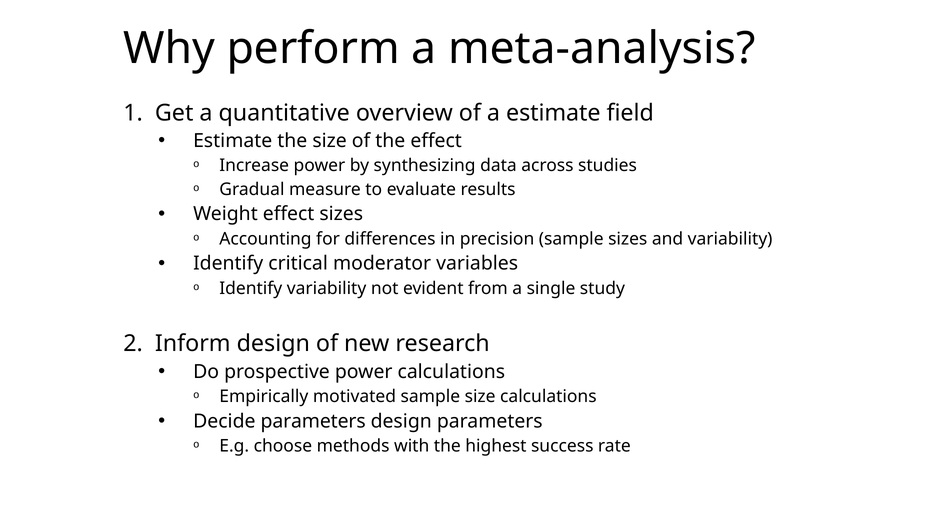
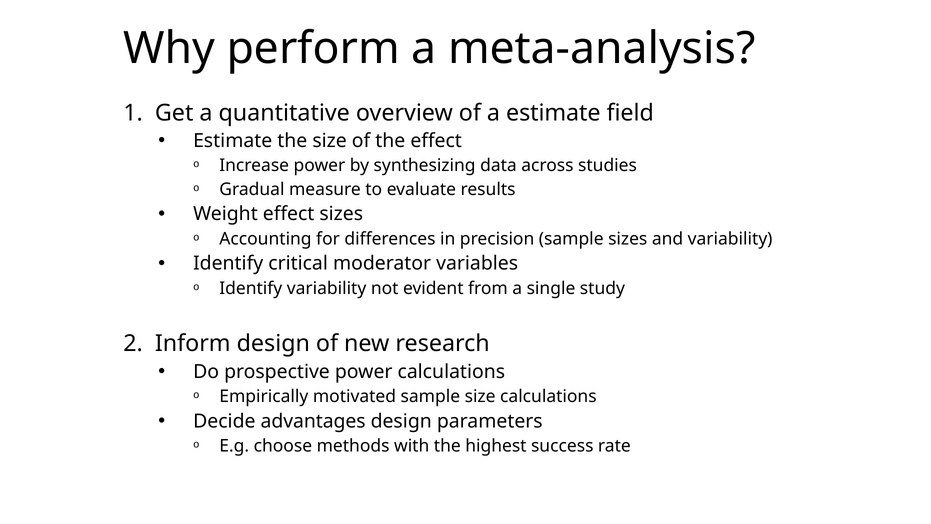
Decide parameters: parameters -> advantages (313, 421)
